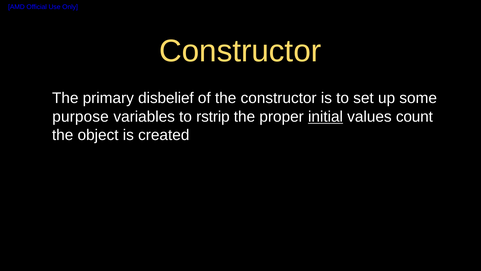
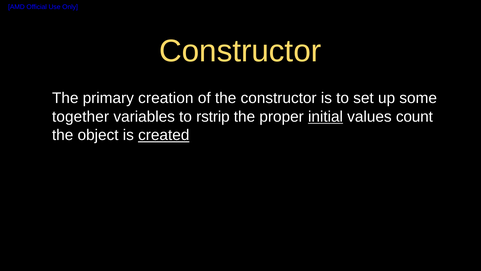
disbelief: disbelief -> creation (166, 98)
purpose: purpose -> together (81, 117)
created underline: none -> present (164, 135)
